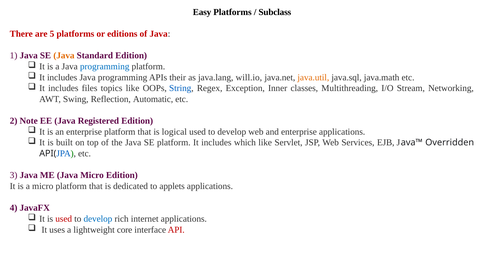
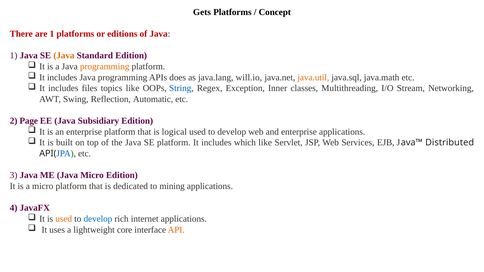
Easy: Easy -> Gets (202, 12)
Subclass: Subclass -> Concept (275, 12)
are 5: 5 -> 1 (52, 34)
programming colour: blue -> orange (105, 67)
their: their -> does (178, 77)
Note: Note -> Page (29, 121)
Registered: Registered -> Subsidiary (98, 121)
Overridden: Overridden -> Distributed (450, 143)
applets: applets -> mining (172, 186)
used colour: red -> orange (64, 219)
API colour: red -> orange (176, 230)
